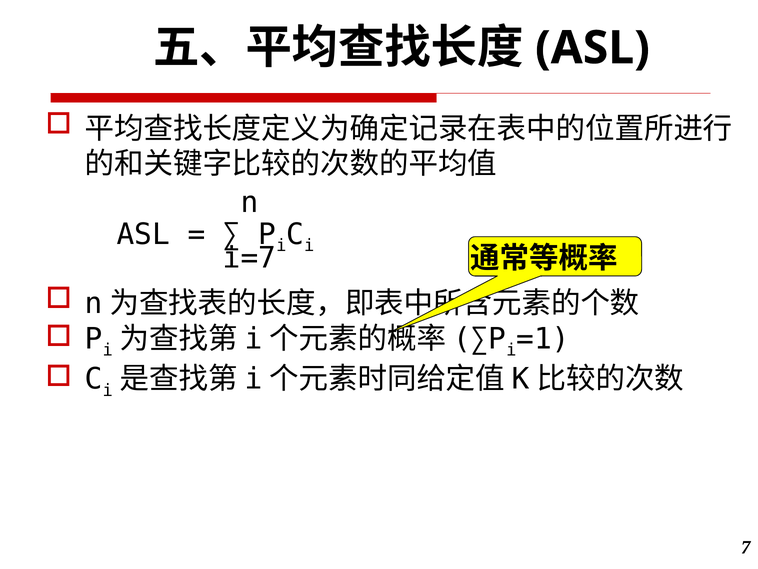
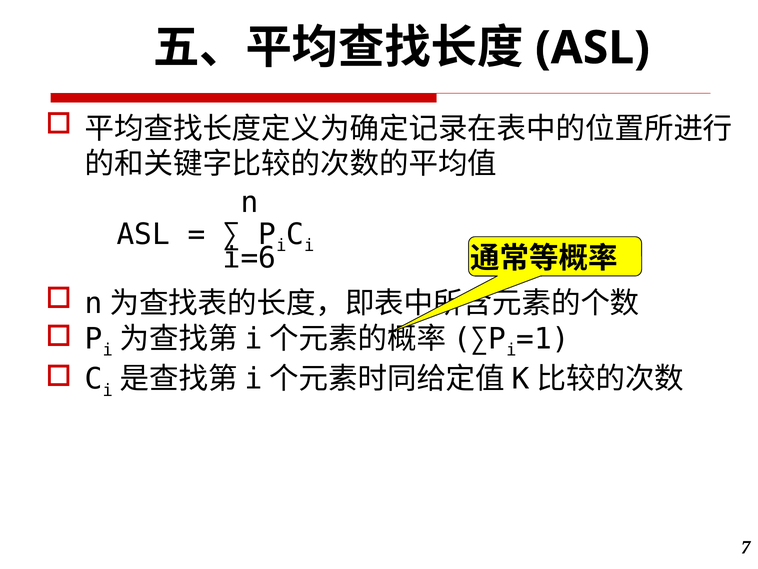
i=7: i=7 -> i=6 (250, 258)
